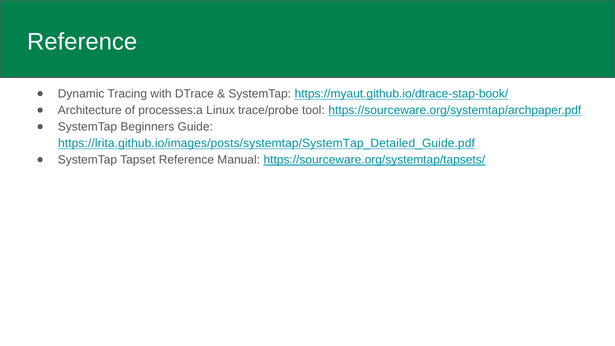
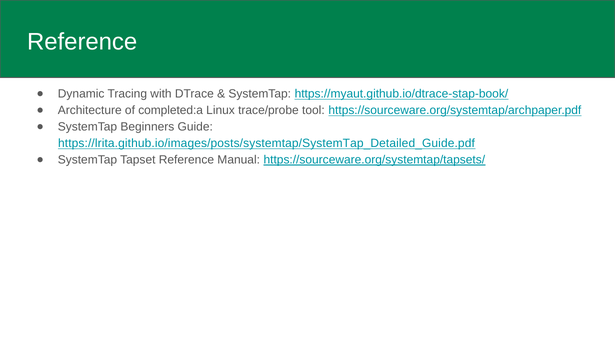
processes:a: processes:a -> completed:a (171, 110)
